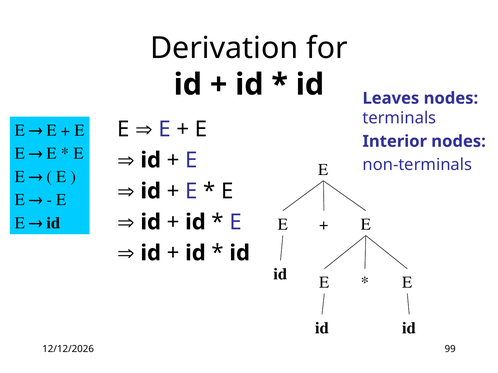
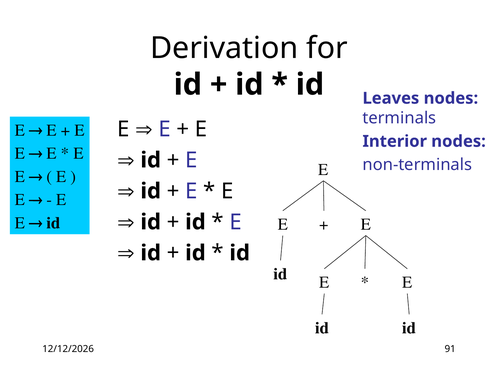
99: 99 -> 91 (450, 349)
